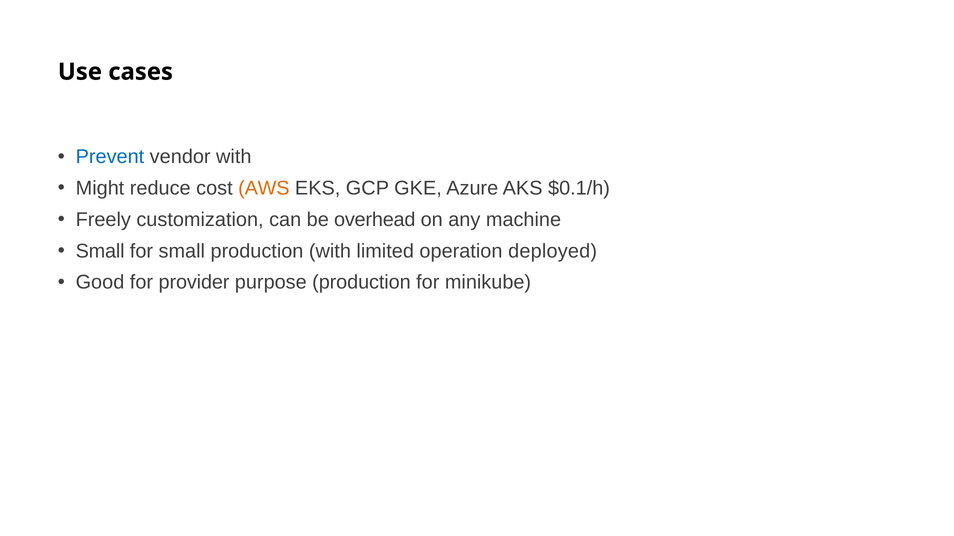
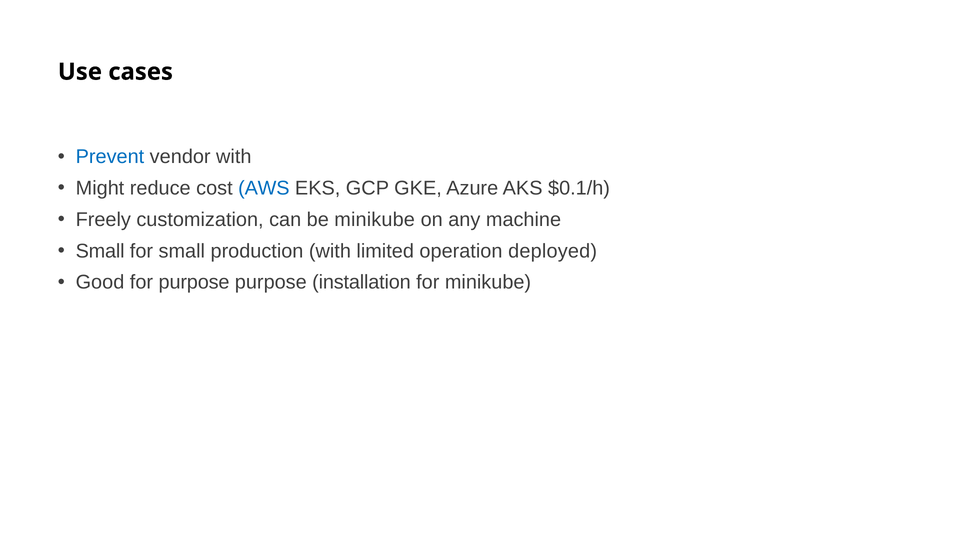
AWS colour: orange -> blue (264, 188)
be overhead: overhead -> minikube (375, 220)
for provider: provider -> purpose (194, 283)
purpose production: production -> installation (361, 283)
